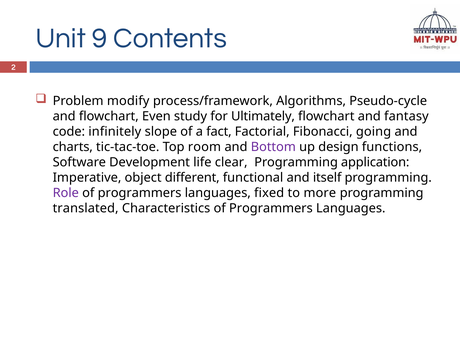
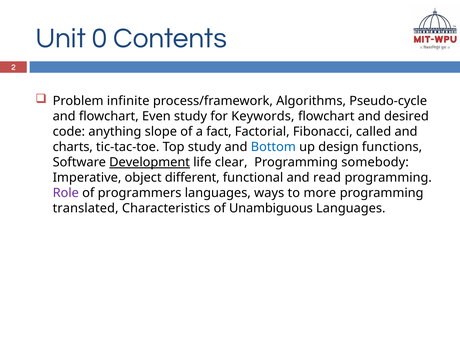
9: 9 -> 0 (100, 38)
modify: modify -> infinite (128, 101)
Ultimately: Ultimately -> Keywords (263, 116)
fantasy: fantasy -> desired (406, 116)
infinitely: infinitely -> anything (115, 132)
going: going -> called (374, 132)
Top room: room -> study (204, 147)
Bottom colour: purple -> blue (273, 147)
Development underline: none -> present (150, 162)
application: application -> somebody (375, 162)
itself: itself -> read (327, 178)
fixed: fixed -> ways (269, 193)
Characteristics of Programmers: Programmers -> Unambiguous (271, 208)
